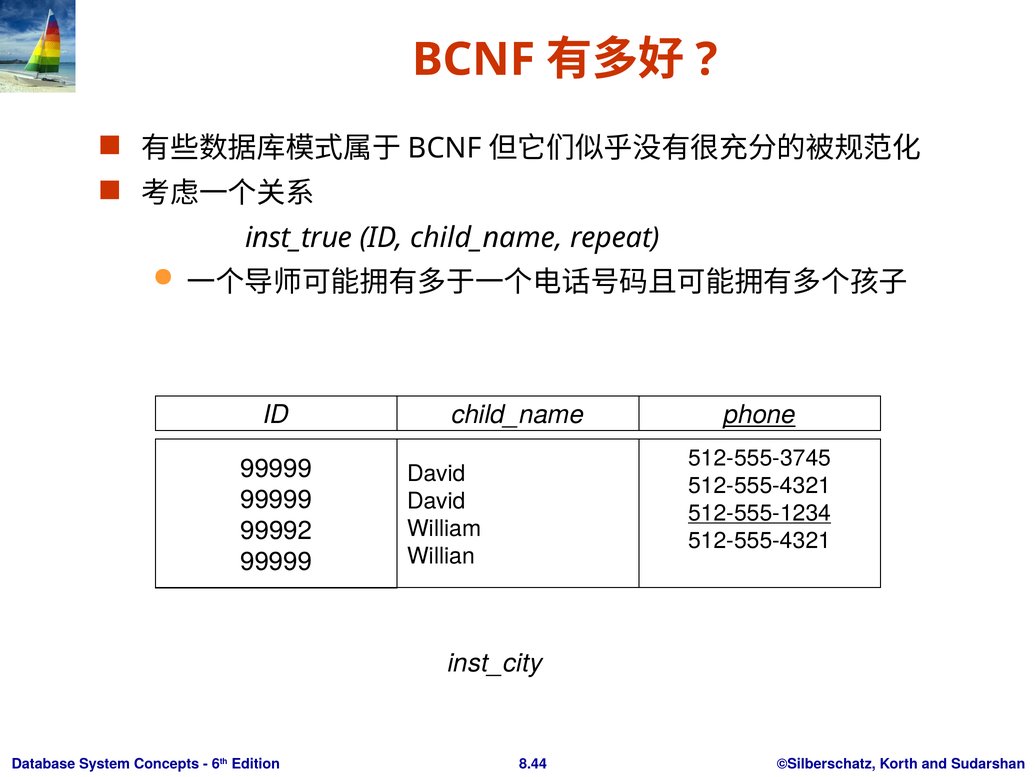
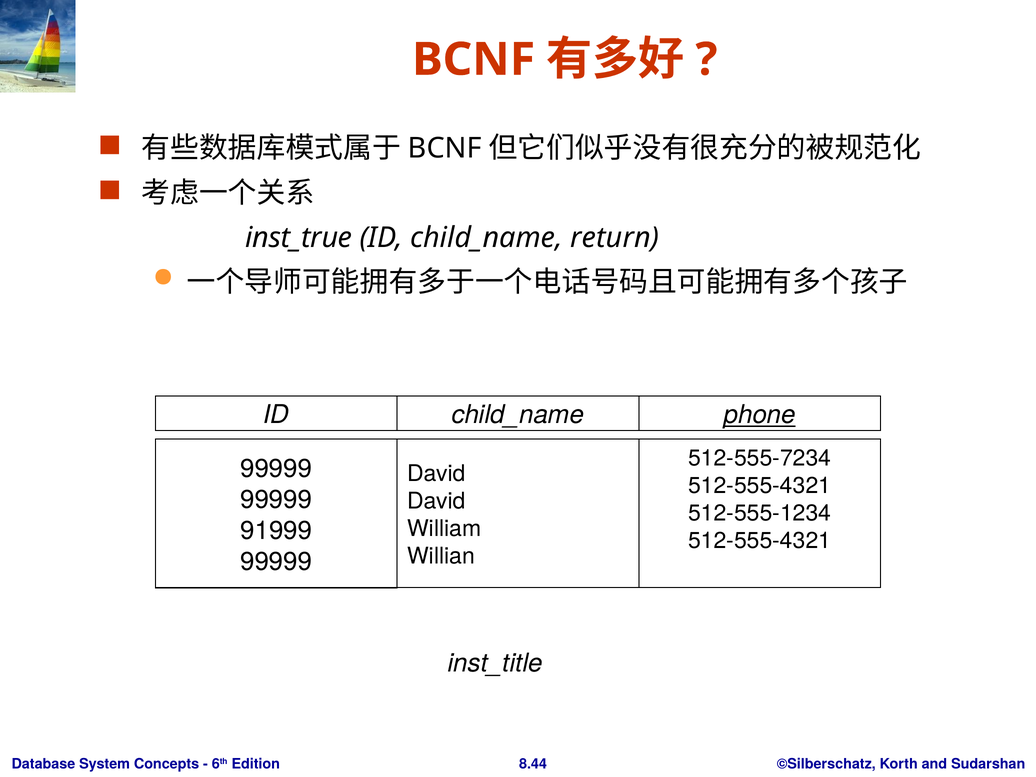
repeat: repeat -> return (615, 238)
512-555-3745: 512-555-3745 -> 512-555-7234 (760, 458)
512-555-1234 underline: present -> none (760, 513)
99992: 99992 -> 91999 (276, 531)
inst_city: inst_city -> inst_title (495, 663)
